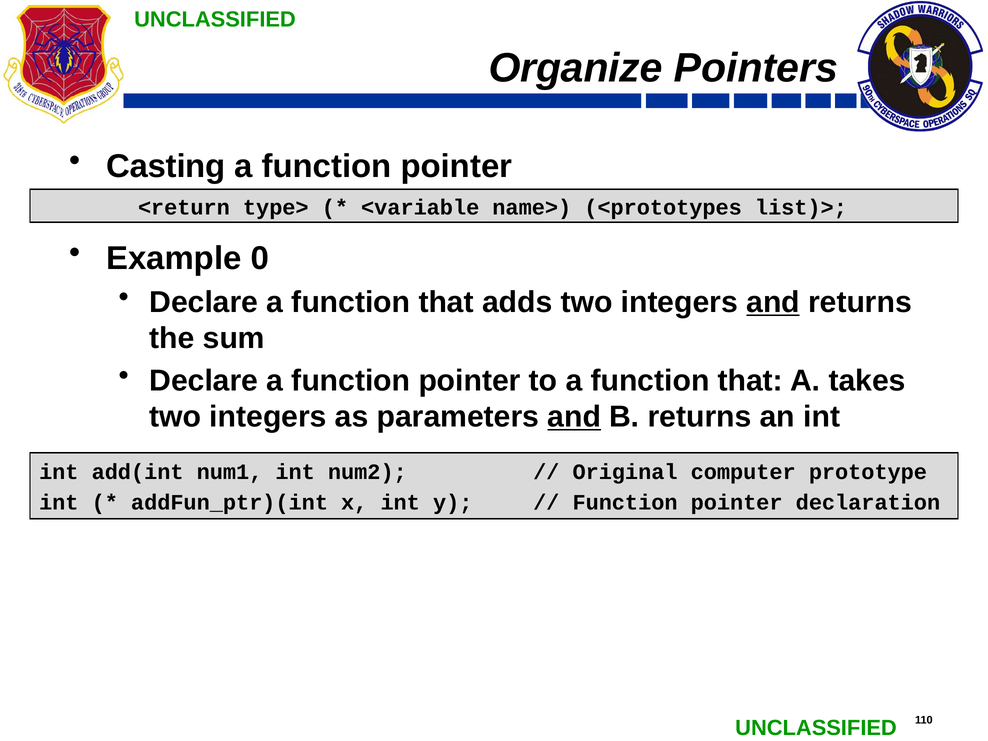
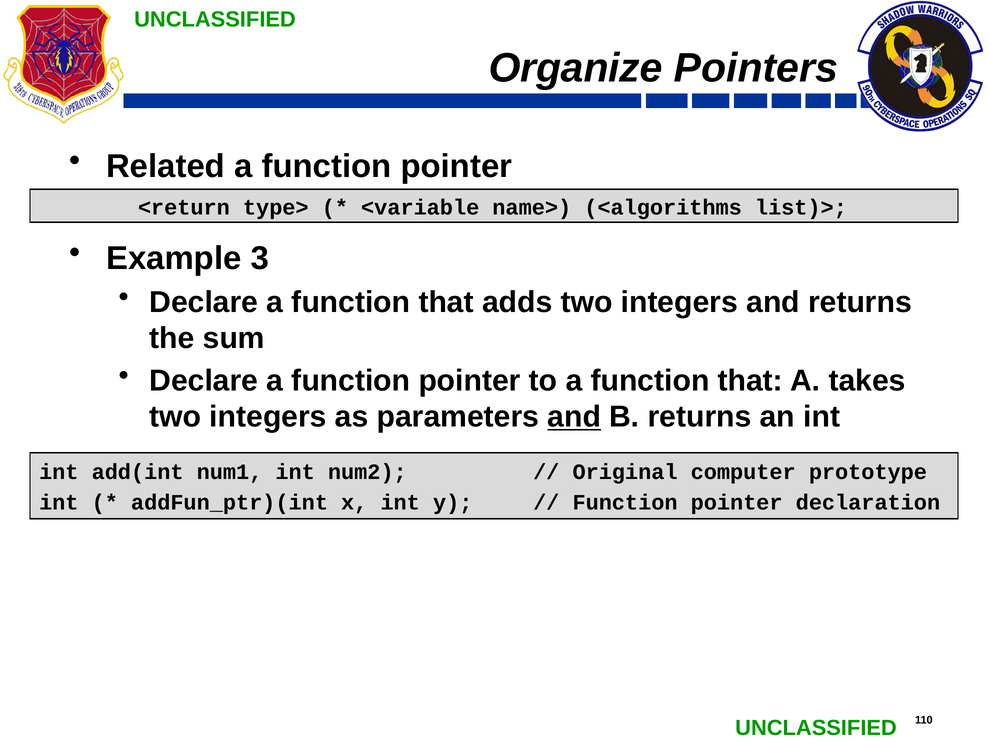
Casting: Casting -> Related (166, 166)
<prototypes: <prototypes -> <algorithms (663, 207)
0: 0 -> 3 (260, 258)
and underline: present -> none (773, 302)
